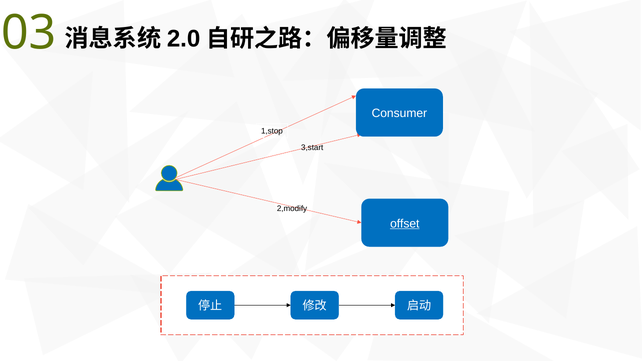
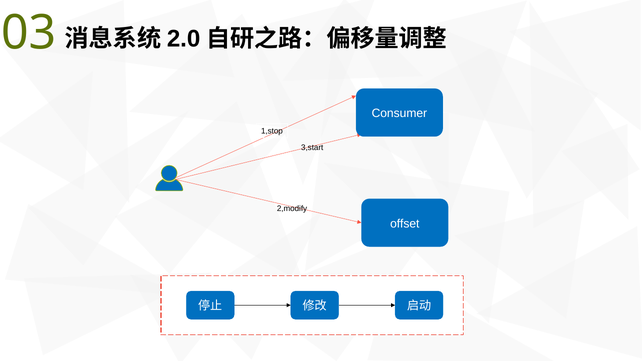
offset underline: present -> none (405, 224)
